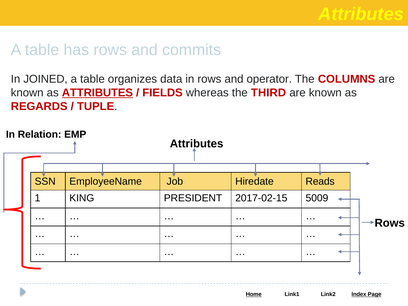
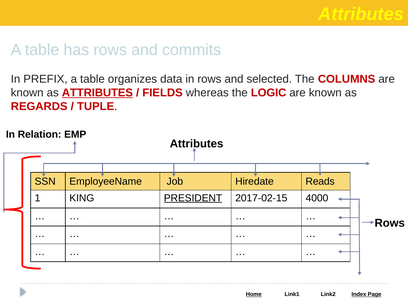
JOINED: JOINED -> PREFIX (45, 79)
operator: operator -> selected (269, 79)
THIRD: THIRD -> LOGIC (269, 93)
PRESIDENT underline: none -> present (193, 198)
5009: 5009 -> 4000 (317, 198)
